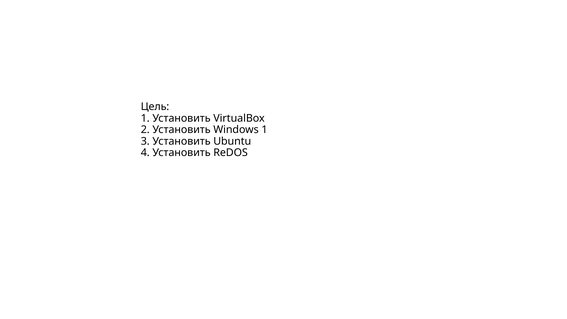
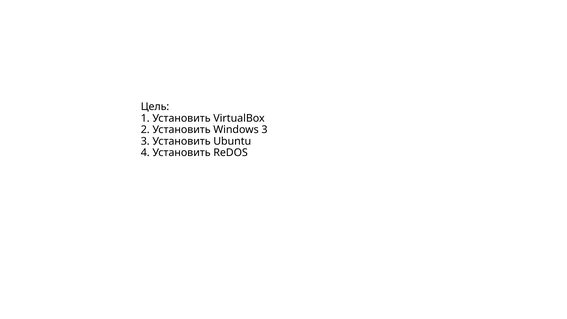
Windows 1: 1 -> 3 (264, 130)
